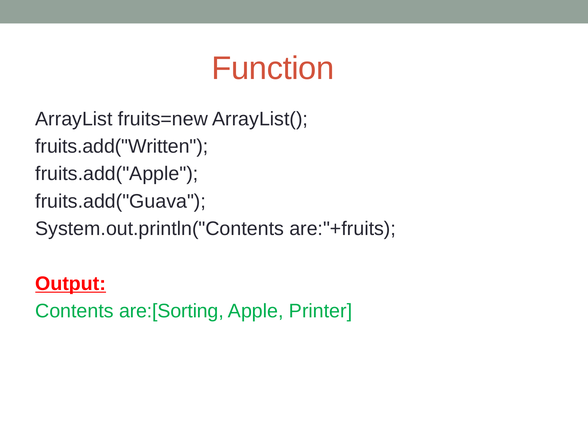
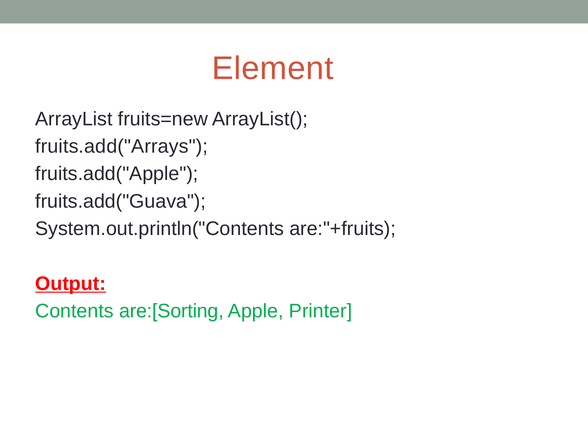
Function: Function -> Element (273, 68)
fruits.add("Written: fruits.add("Written -> fruits.add("Arrays (122, 146)
